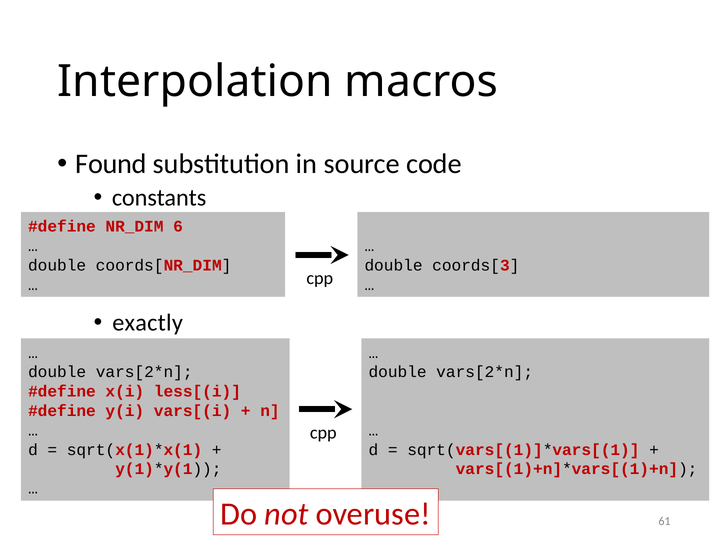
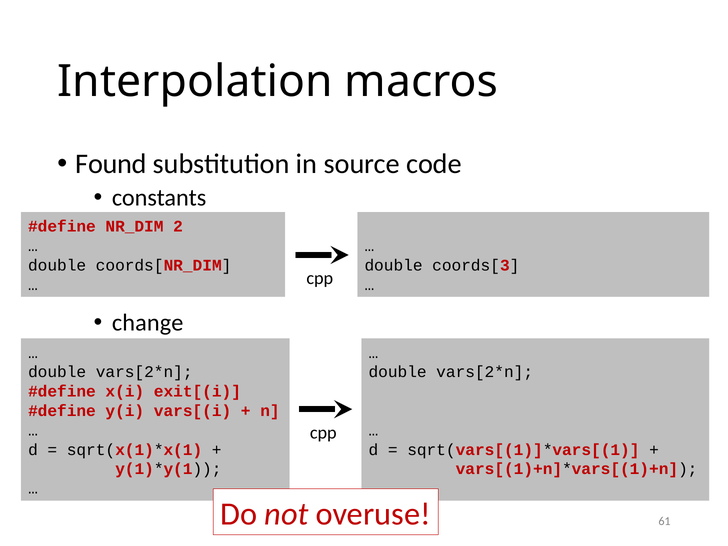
6: 6 -> 2 (178, 226)
exactly: exactly -> change (148, 323)
less[(i: less[(i -> exit[(i (197, 392)
